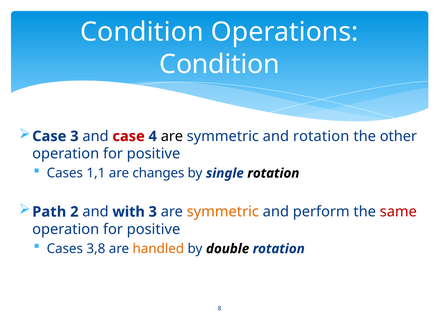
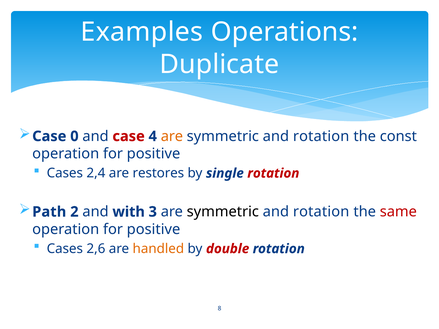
Condition: Condition -> Examples (142, 32)
Condition: Condition -> Duplicate (219, 64)
Case 3: 3 -> 0 (74, 136)
are colour: black -> orange (172, 136)
other: other -> const (398, 136)
1,1: 1,1 -> 2,4 (96, 173)
changes: changes -> restores (158, 173)
rotation colour: black -> red (273, 173)
symmetric colour: orange -> black (223, 212)
perform: perform -> rotation (321, 212)
3,8: 3,8 -> 2,6 (96, 249)
double colour: black -> red (228, 249)
